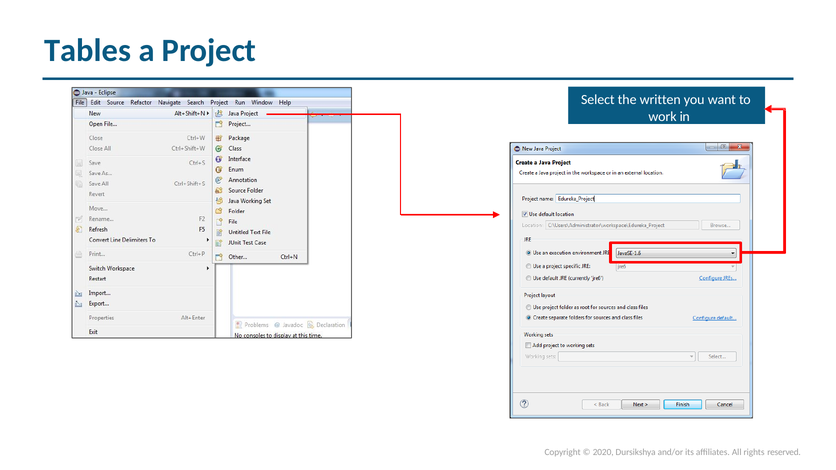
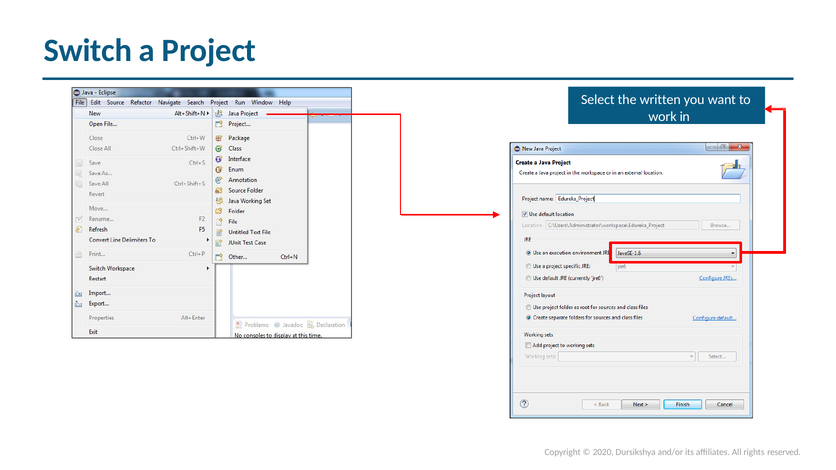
Tables: Tables -> Switch (88, 50)
